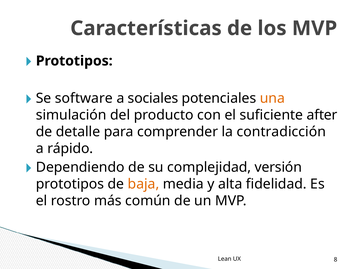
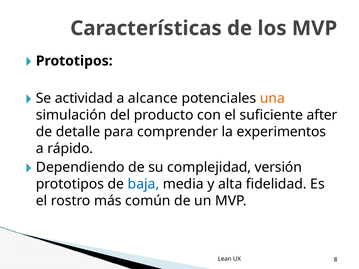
software: software -> actividad (84, 98)
sociales: sociales -> alcance (153, 98)
contradicción: contradicción -> experimentos (281, 132)
baja colour: orange -> blue (143, 184)
